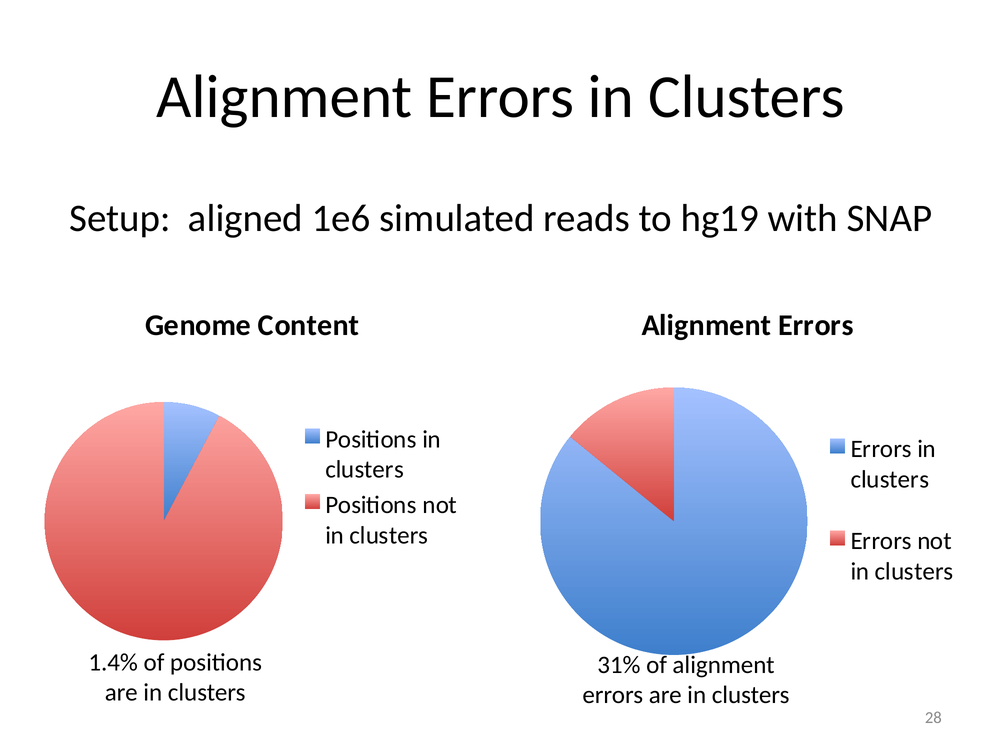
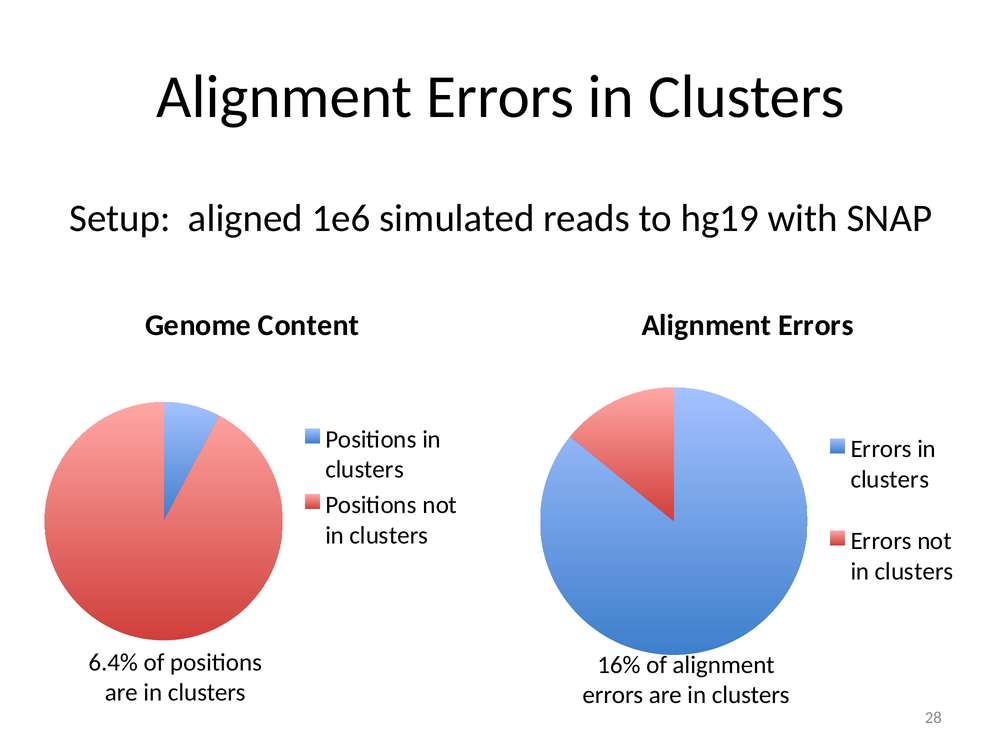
1.4%: 1.4% -> 6.4% (113, 662)
31%: 31% -> 16% (619, 665)
